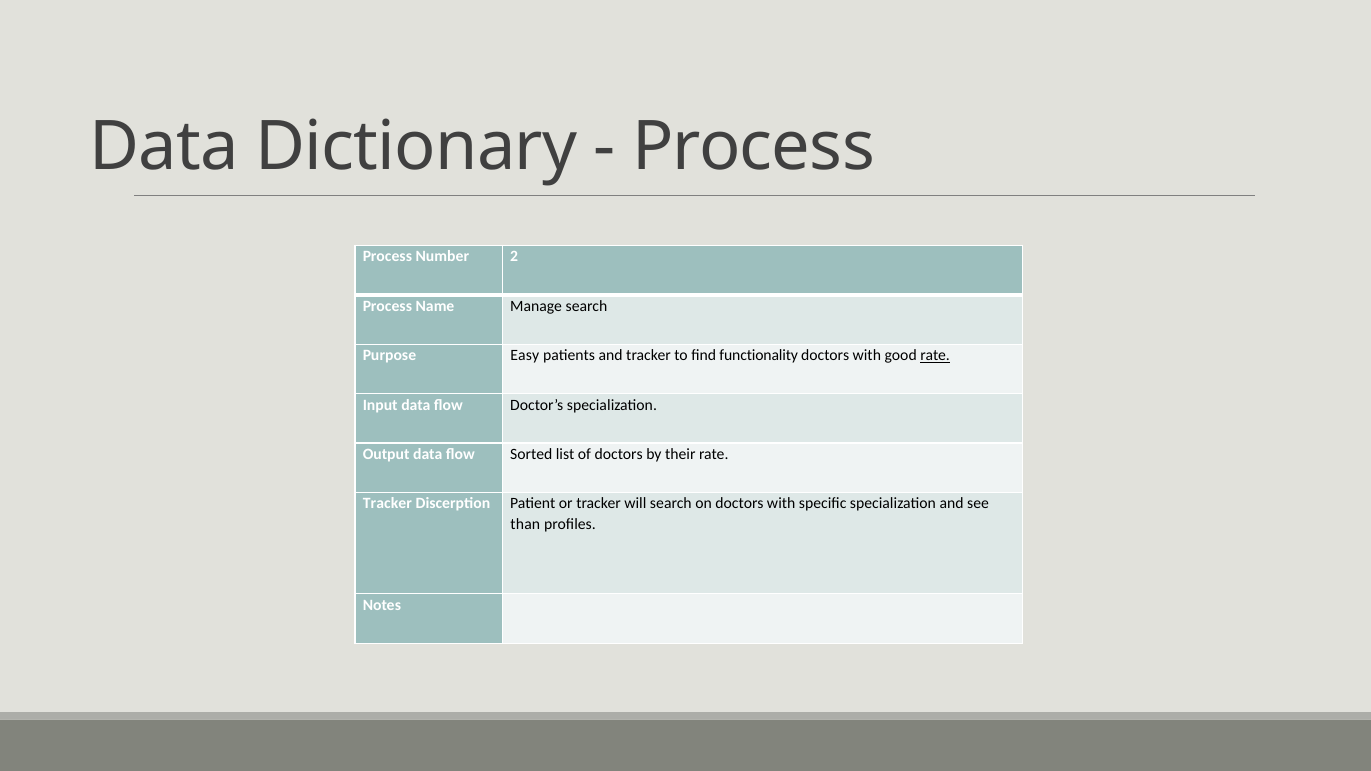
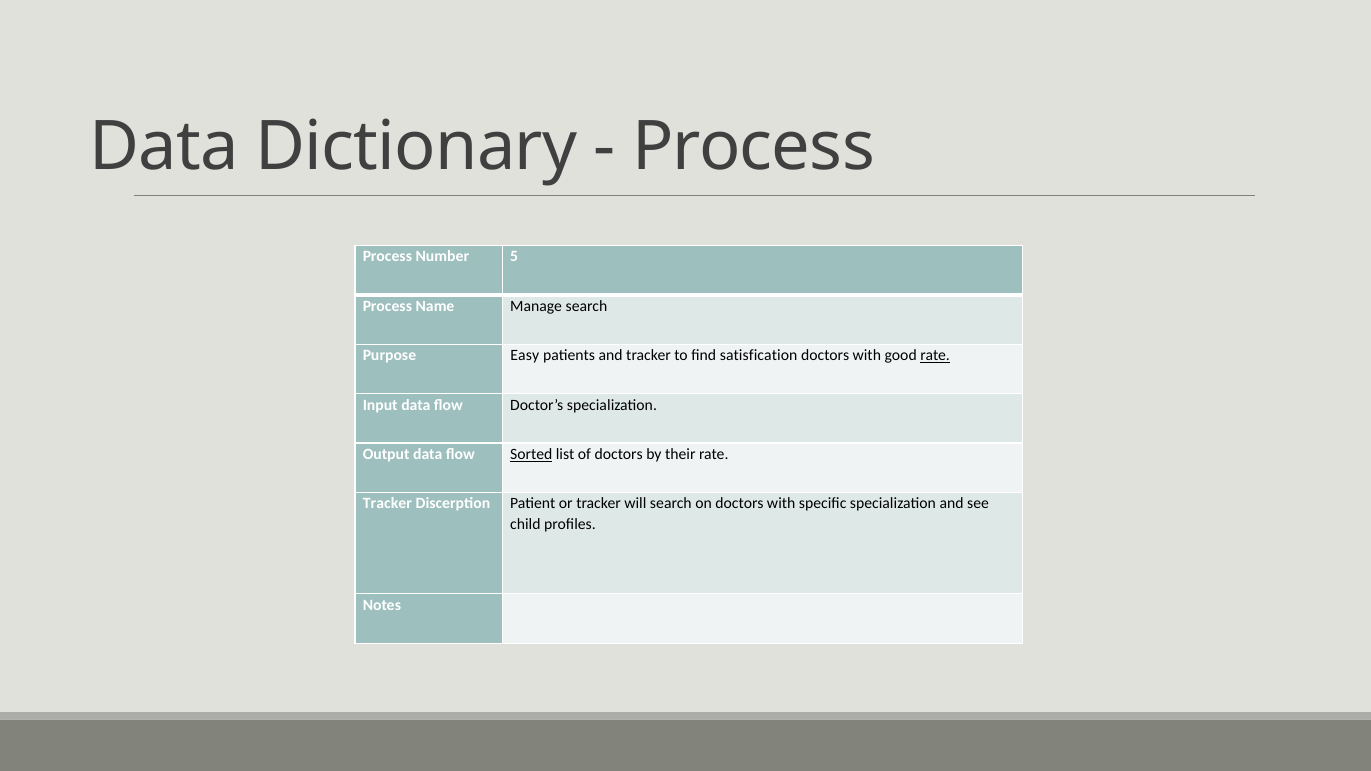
2: 2 -> 5 (514, 257)
functionality: functionality -> satisfication (759, 356)
Sorted underline: none -> present (531, 454)
than: than -> child (525, 525)
